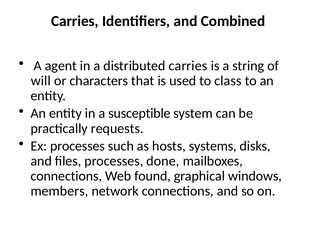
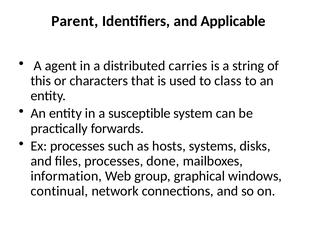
Carries: Carries -> Parent (75, 21)
Combined: Combined -> Applicable (233, 21)
will: will -> this (41, 81)
requests: requests -> forwards (117, 128)
connections: connections -> information (66, 176)
found: found -> group (153, 176)
members: members -> continual (59, 191)
